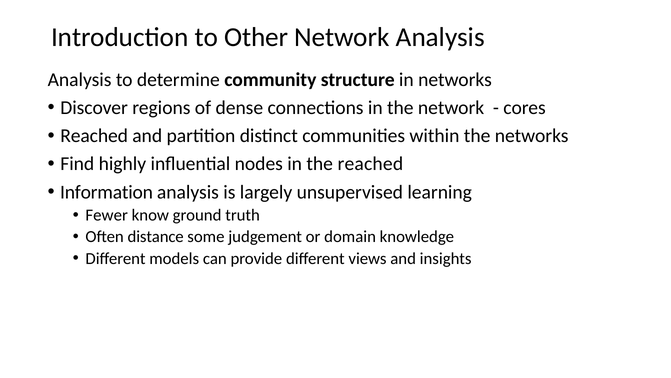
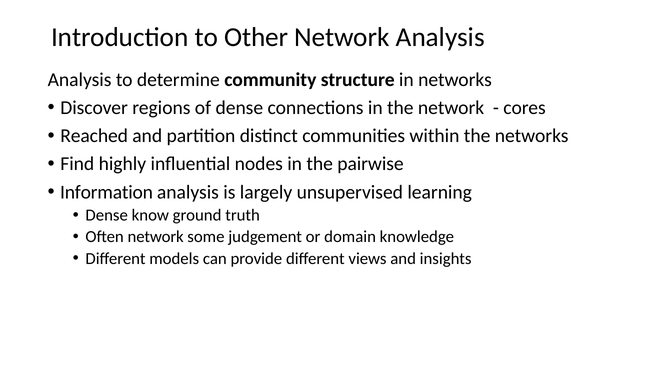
the reached: reached -> pairwise (370, 164)
Fewer: Fewer -> Dense (107, 215)
Often distance: distance -> network (156, 237)
